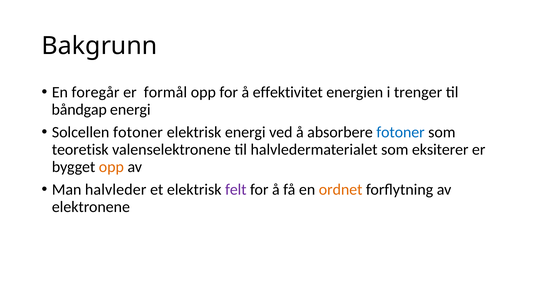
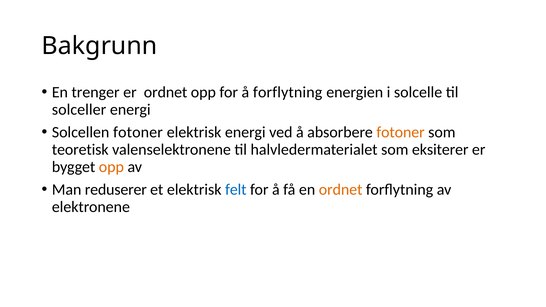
foregår: foregår -> trenger (96, 92)
er formål: formål -> ordnet (166, 92)
å effektivitet: effektivitet -> forflytning (288, 92)
trenger: trenger -> solcelle (418, 92)
båndgap: båndgap -> solceller (79, 110)
fotoner colour: blue -> orange (401, 132)
halvleder: halvleder -> reduserer (116, 190)
felt colour: purple -> blue (236, 190)
